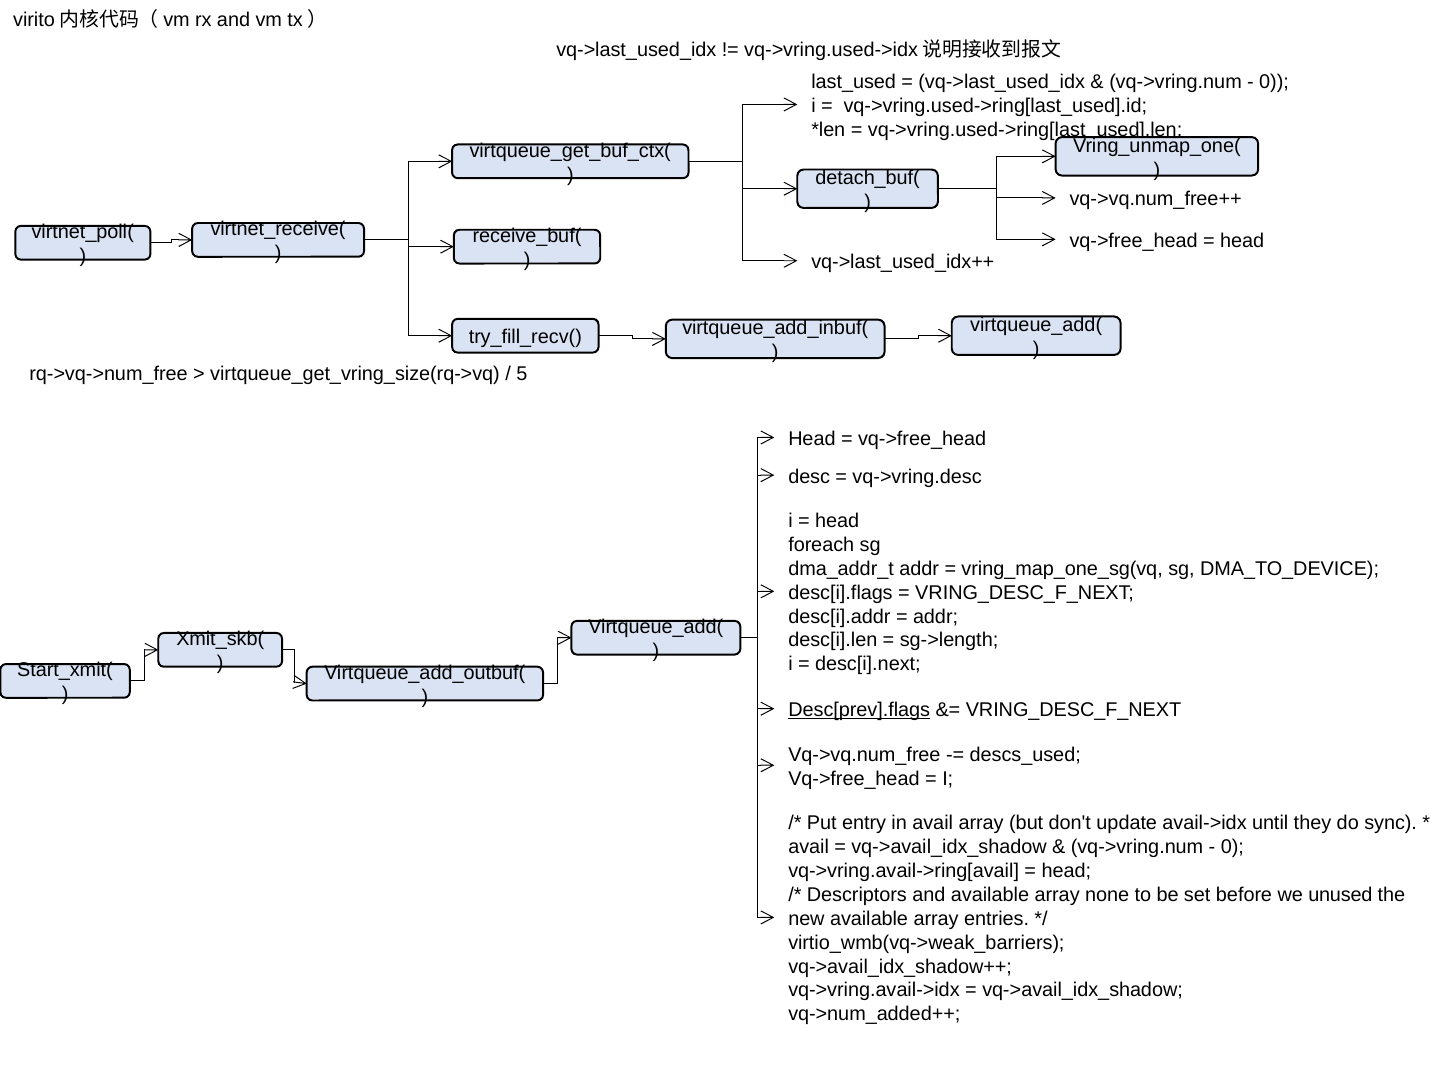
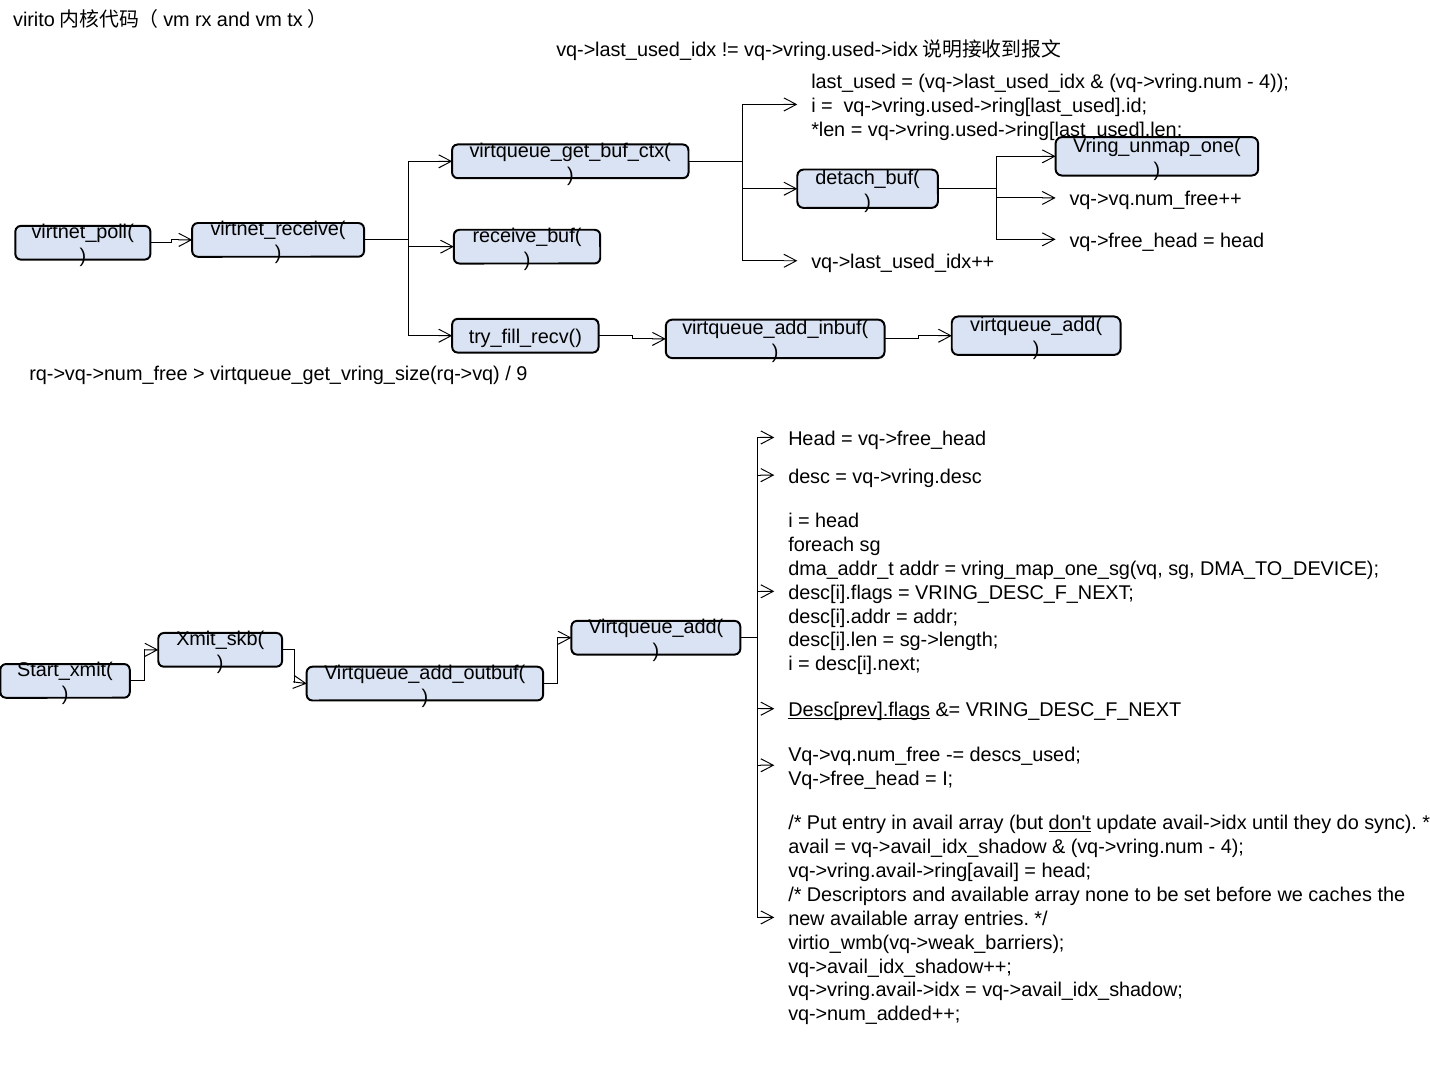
0: 0 -> 4 (1274, 82)
5: 5 -> 9 (522, 374)
don't underline: none -> present (1070, 824)
0: 0 -> 4 (1232, 848)
unused: unused -> caches (1340, 895)
